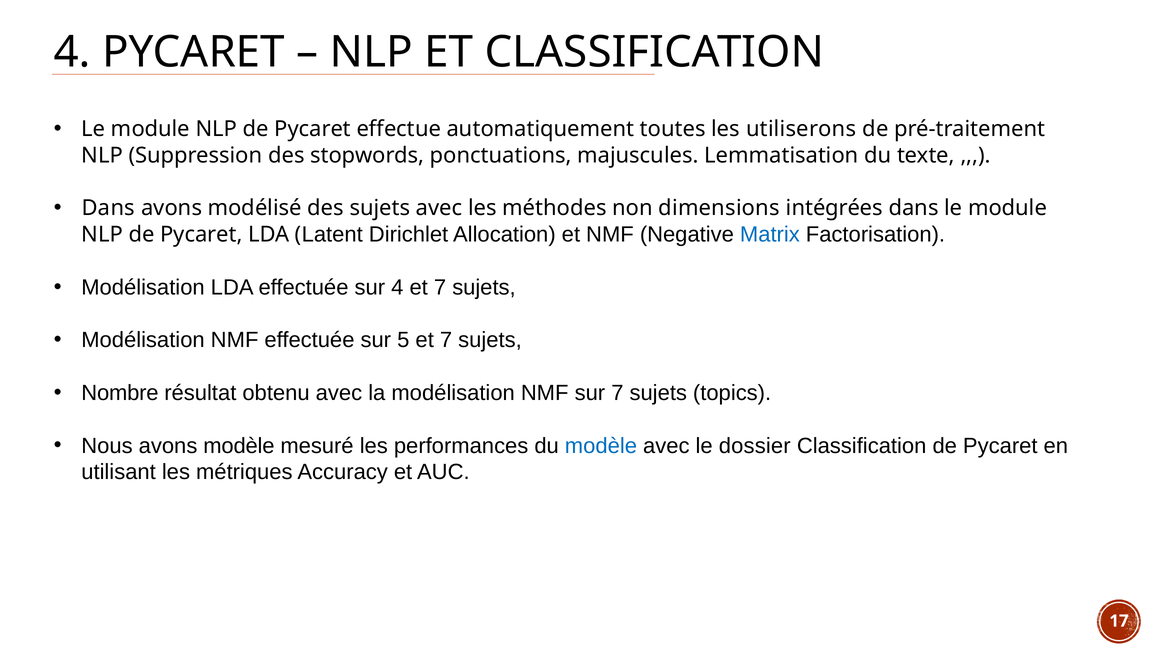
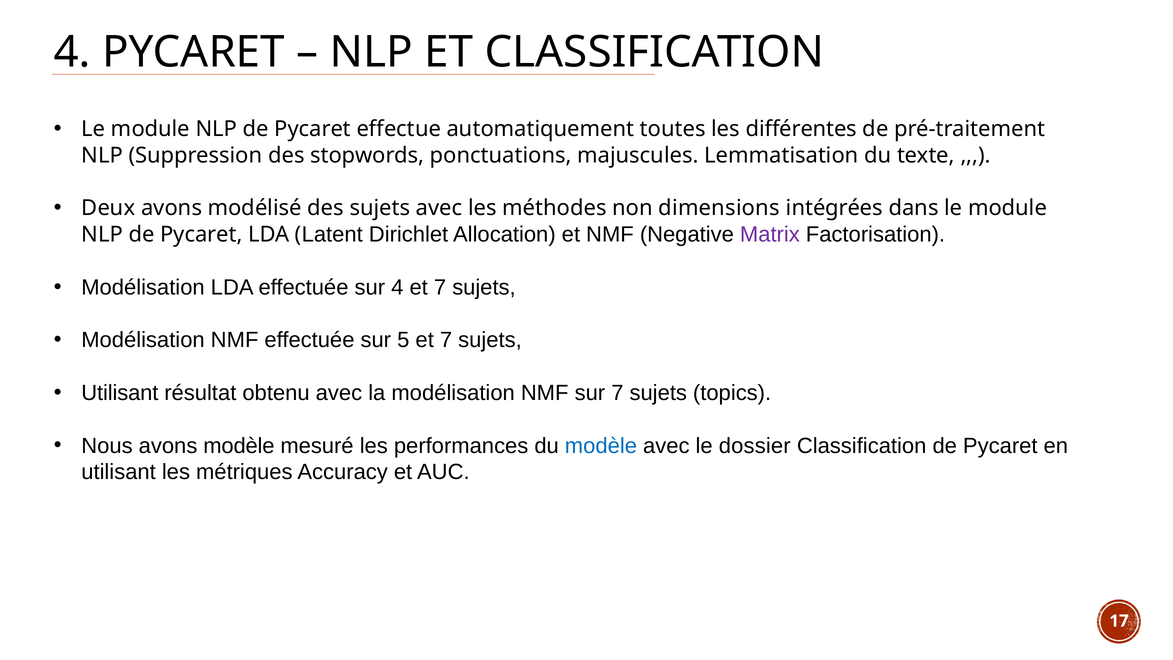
utiliserons: utiliserons -> différentes (801, 129)
Dans: Dans -> Deux (108, 208)
Matrix colour: blue -> purple (770, 235)
Nombre: Nombre -> Utilisant (120, 393)
